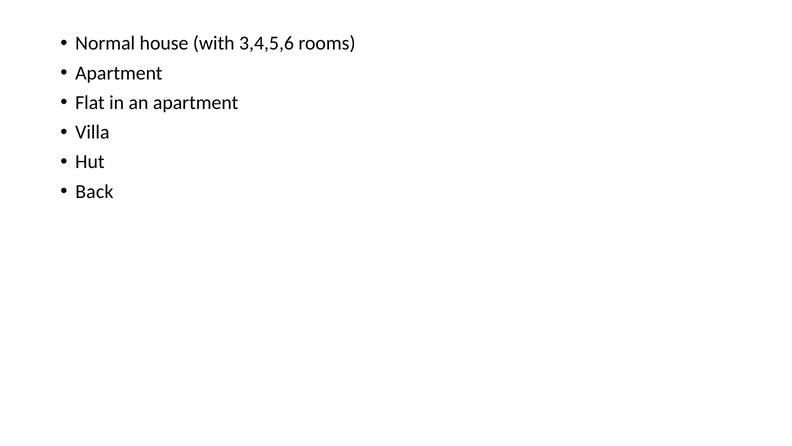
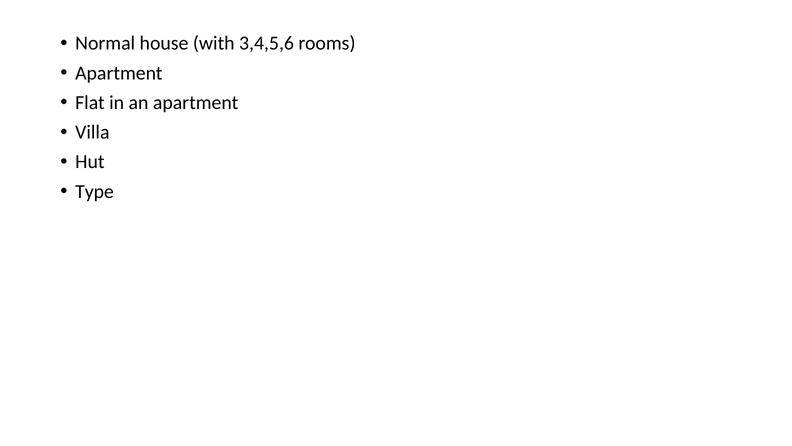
Back: Back -> Type (95, 191)
